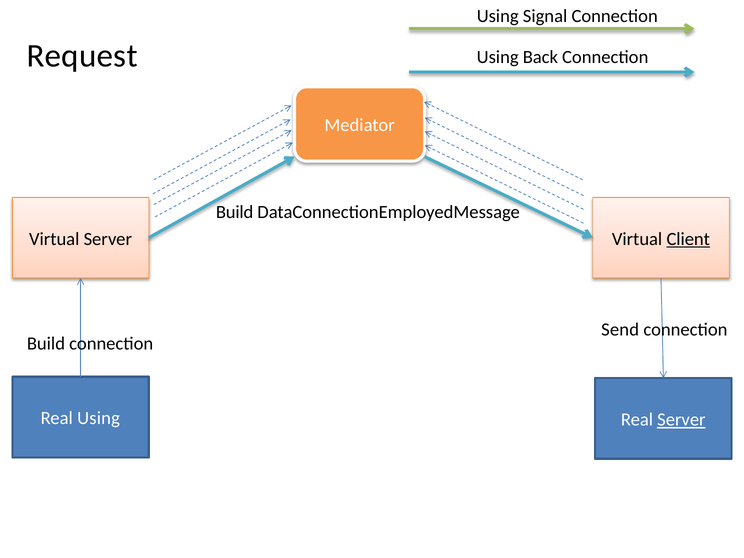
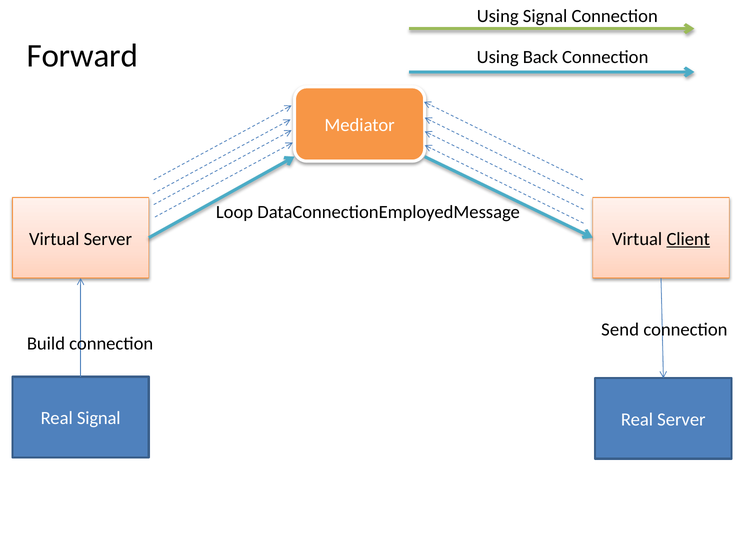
Request: Request -> Forward (82, 56)
Build: Build -> Loop (235, 212)
Real Using: Using -> Signal (99, 418)
Server underline: present -> none (681, 420)
